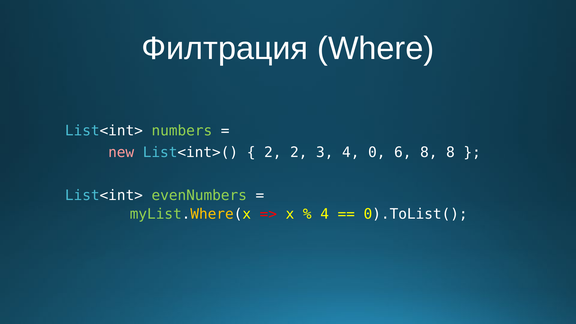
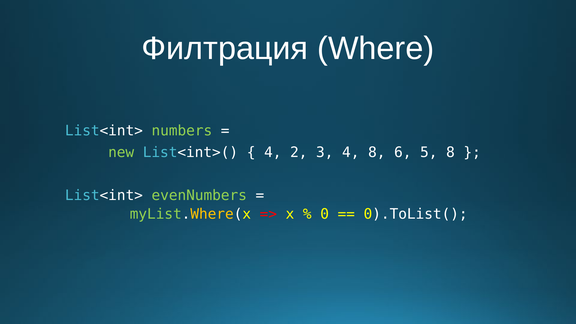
new colour: pink -> light green (121, 152)
2: 2 -> 4 (273, 152)
4 0: 0 -> 8 (377, 152)
6 8: 8 -> 5 (429, 152)
4: 4 -> 0 (325, 214)
